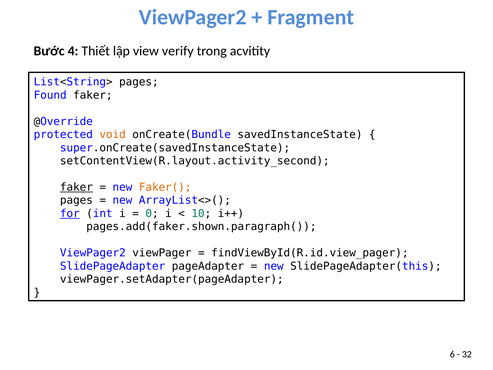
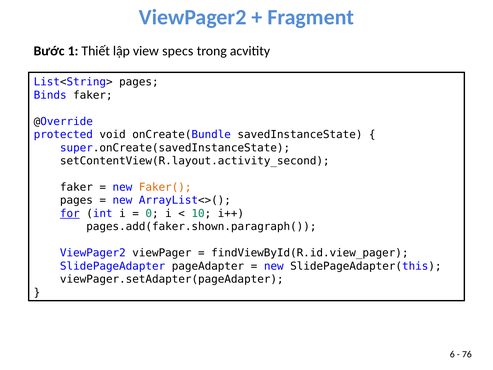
4: 4 -> 1 (73, 51)
verify: verify -> specs (178, 51)
Found: Found -> Binds (50, 95)
void colour: orange -> black (113, 135)
faker underline: present -> none (76, 187)
32: 32 -> 76 (467, 354)
